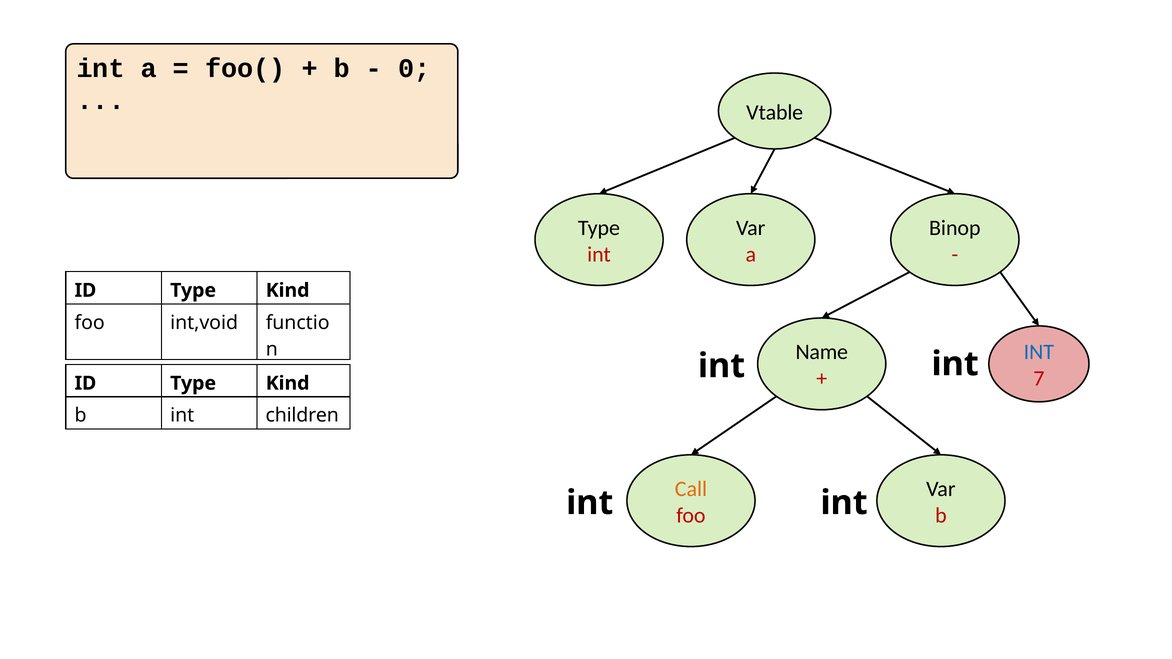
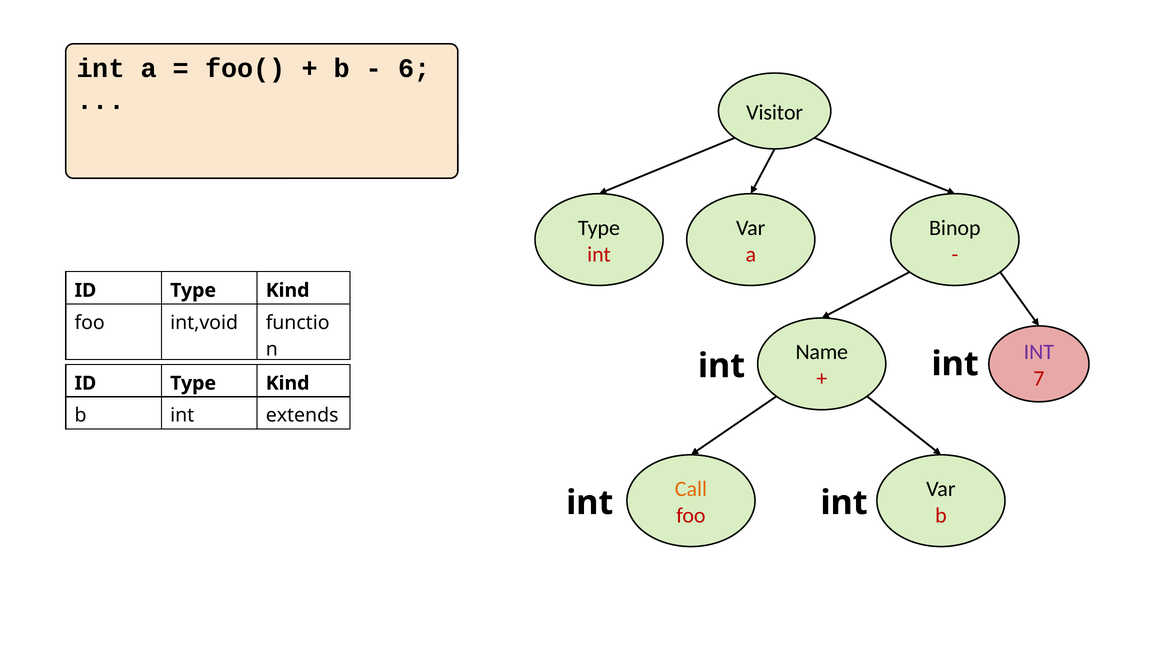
0: 0 -> 6 (414, 68)
Vtable: Vtable -> Visitor (775, 113)
INT colour: blue -> purple (1039, 352)
children: children -> extends (302, 416)
